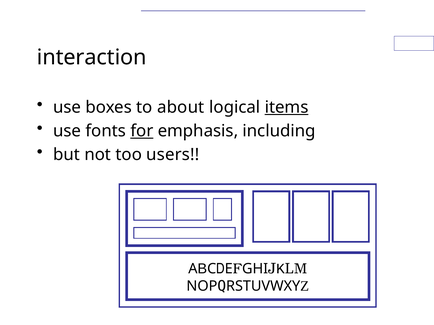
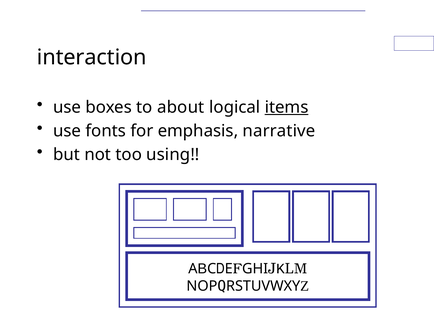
for underline: present -> none (142, 131)
including: including -> narrative (279, 131)
users: users -> using (173, 155)
